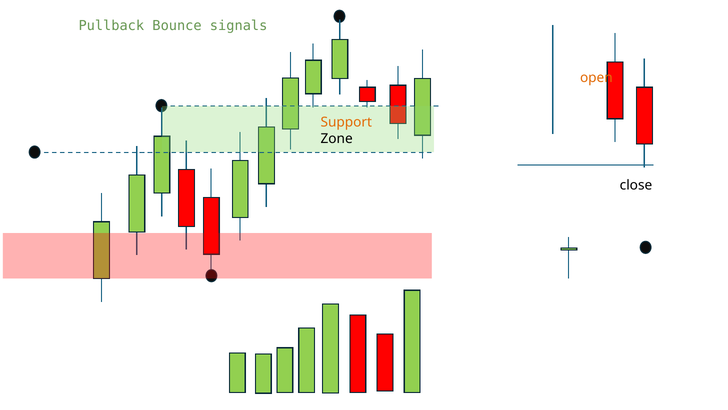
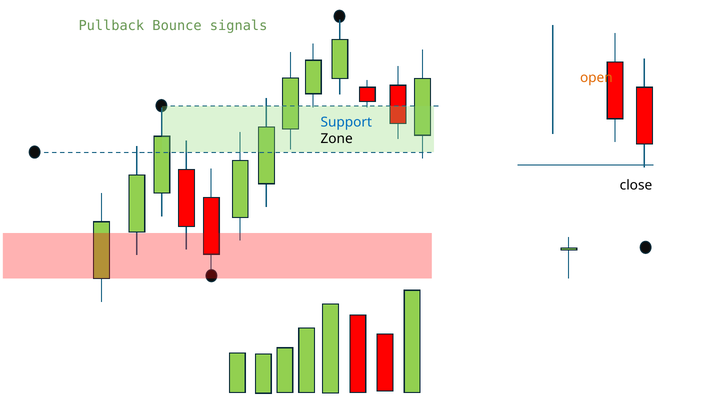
Support colour: orange -> blue (346, 122)
